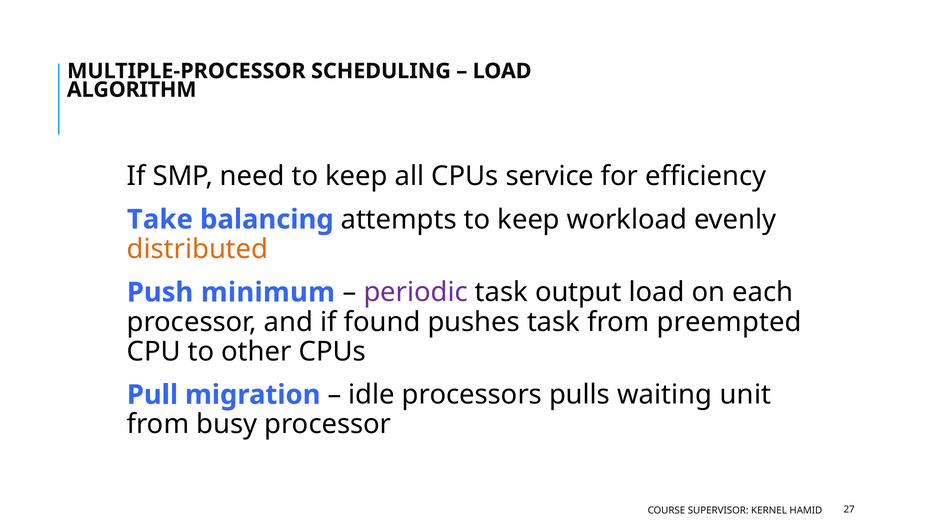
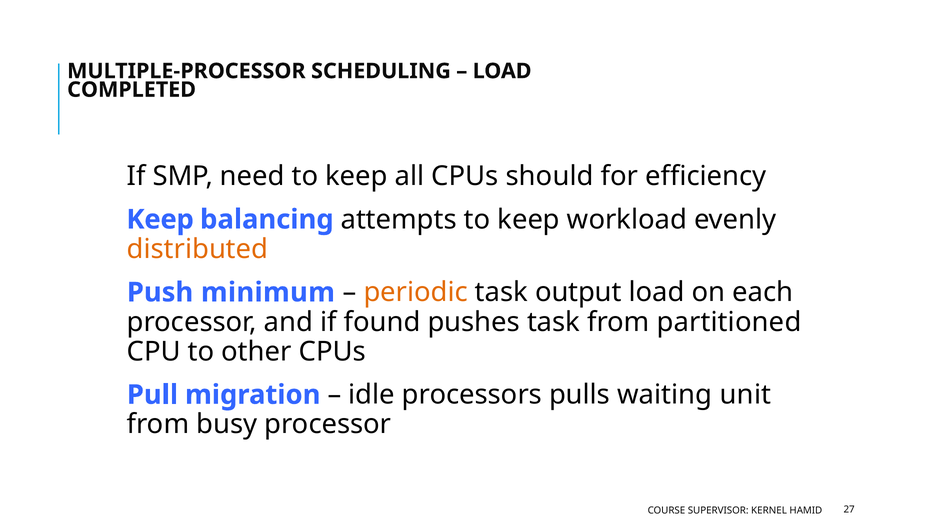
ALGORITHM: ALGORITHM -> COMPLETED (132, 90)
service: service -> should (550, 176)
Take: Take -> Keep (160, 220)
periodic colour: purple -> orange (416, 293)
preempted: preempted -> partitioned (729, 322)
